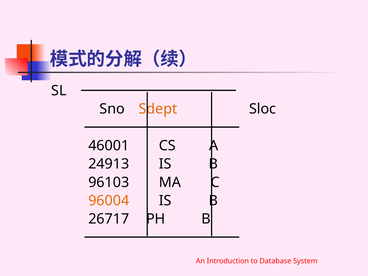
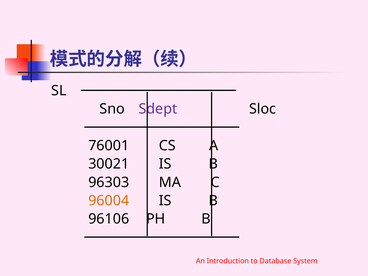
Sdept colour: orange -> purple (158, 109)
46001: 46001 -> 76001 (109, 146)
24913: 24913 -> 30021 (109, 164)
96103: 96103 -> 96303 (109, 182)
26717: 26717 -> 96106 (109, 219)
